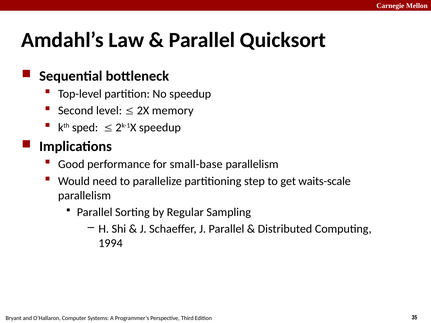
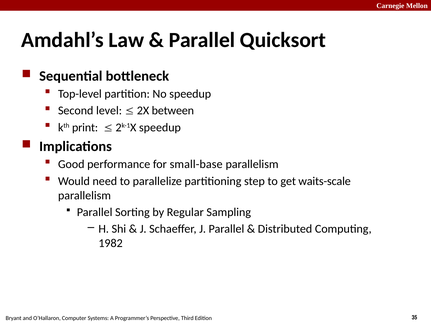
memory: memory -> between (173, 111)
sped: sped -> print (85, 128)
1994: 1994 -> 1982 (111, 243)
